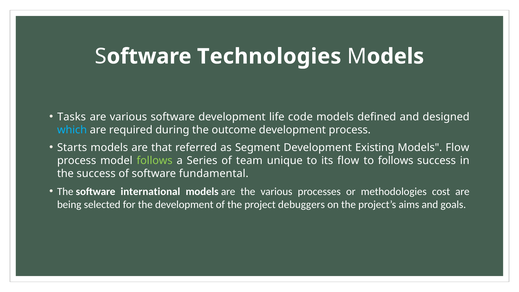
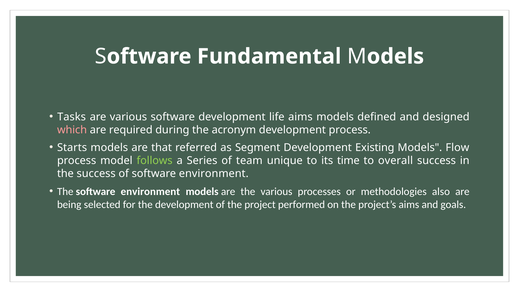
Technologies: Technologies -> Fundamental (269, 56)
life code: code -> aims (300, 117)
which colour: light blue -> pink (72, 130)
outcome: outcome -> acronym (234, 130)
its flow: flow -> time (348, 161)
to follows: follows -> overall (396, 161)
of software fundamental: fundamental -> environment (214, 174)
The software international: international -> environment (150, 191)
cost: cost -> also (441, 191)
debuggers: debuggers -> performed (302, 204)
